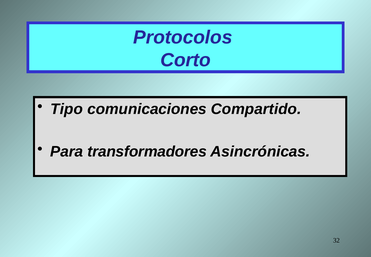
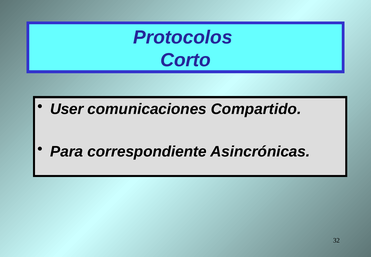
Tipo: Tipo -> User (67, 109)
transformadores: transformadores -> correspondiente (147, 152)
